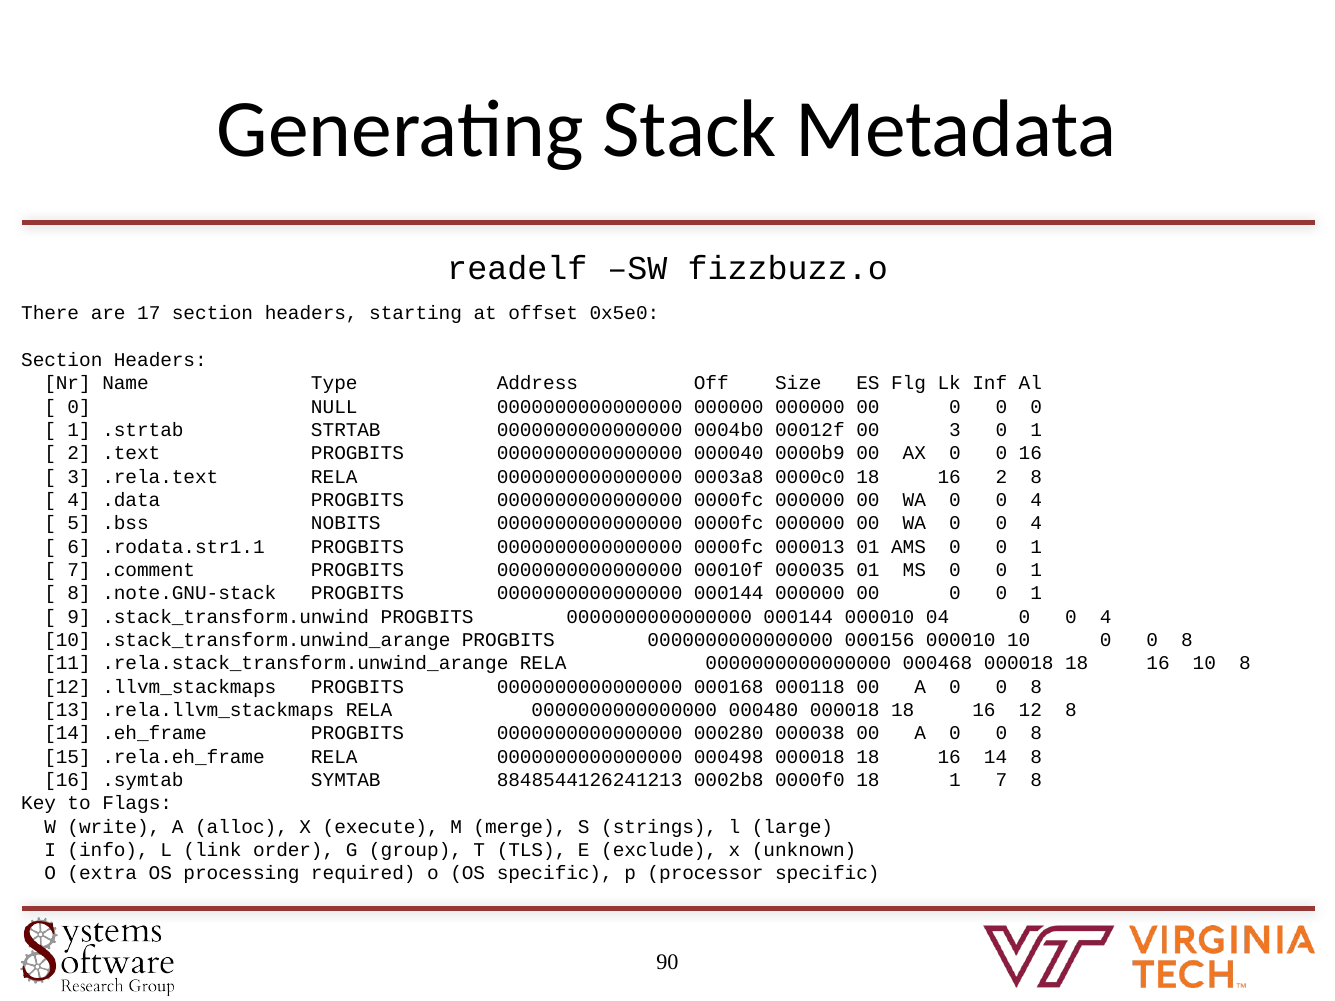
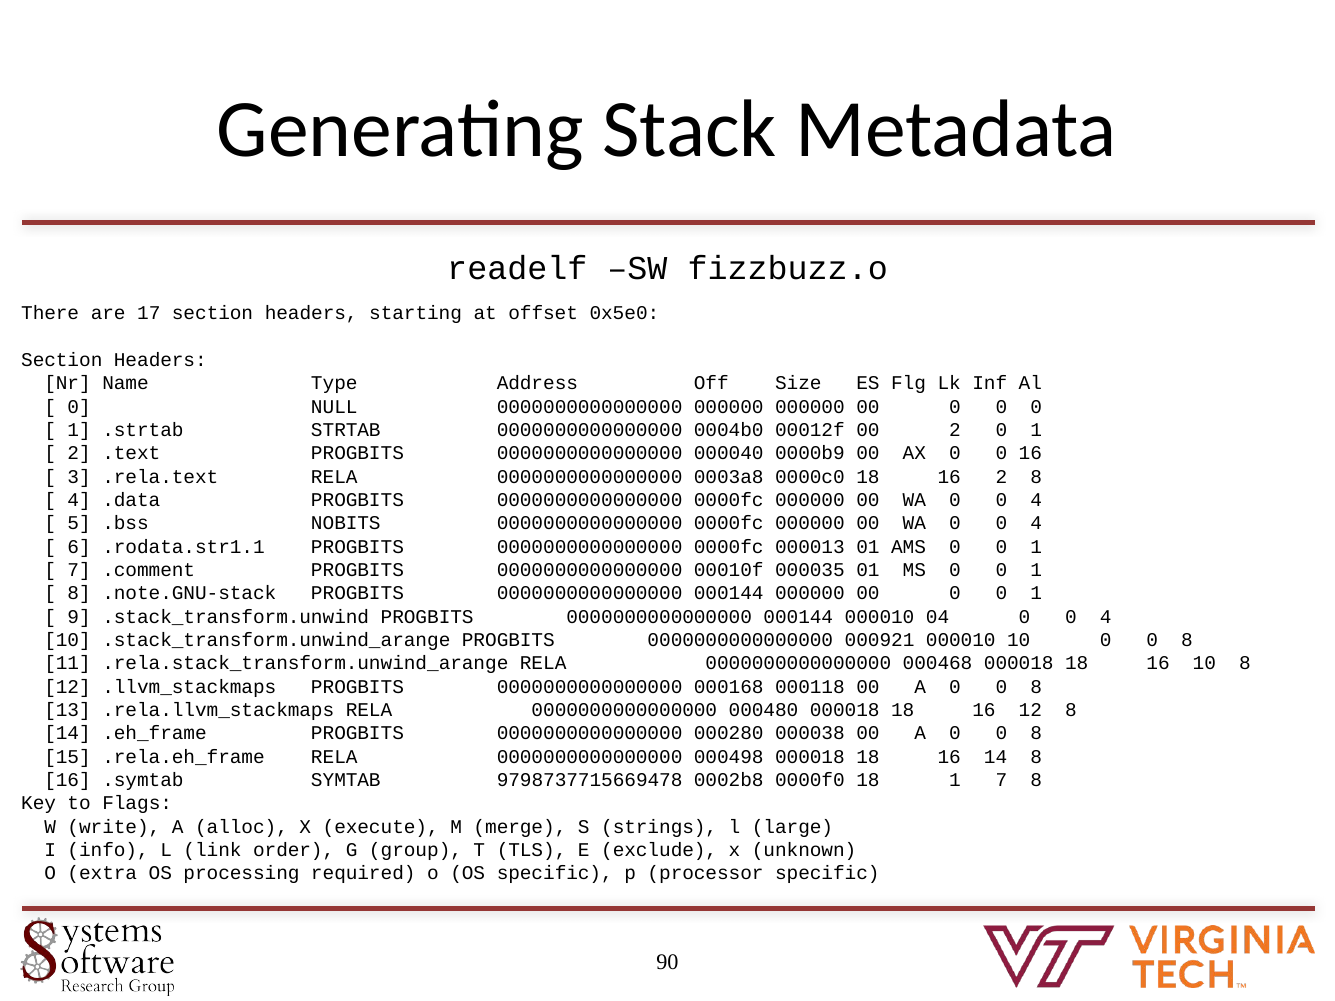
00 3: 3 -> 2 (955, 430)
000156: 000156 -> 000921 (880, 640)
8848544126241213: 8848544126241213 -> 9798737715669478 (590, 780)
